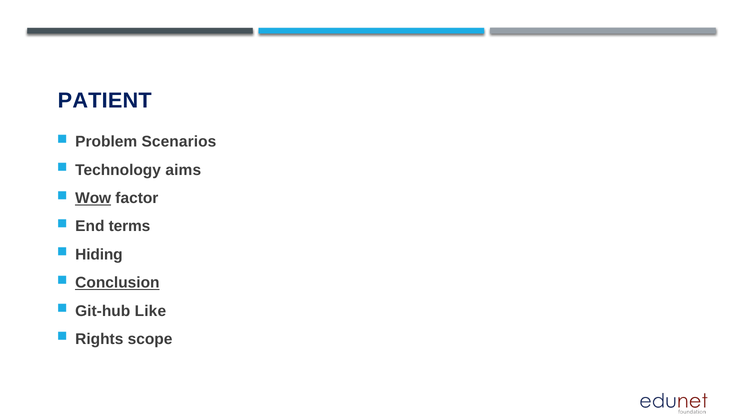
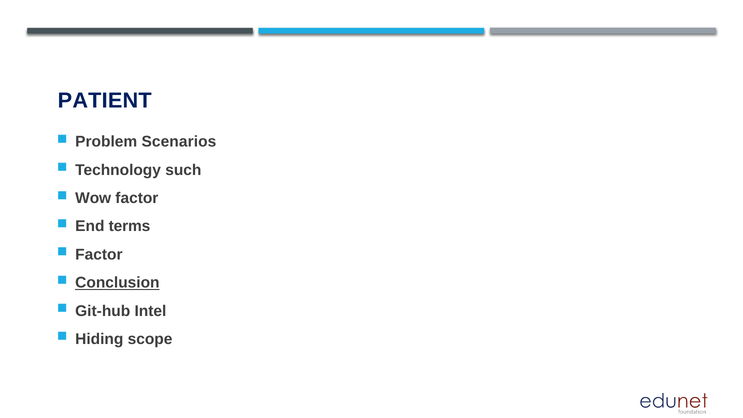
aims: aims -> such (183, 170)
Wow underline: present -> none (93, 198)
Hiding: Hiding -> Factor (99, 255)
Like: Like -> Intel (150, 311)
Rights: Rights -> Hiding (99, 339)
